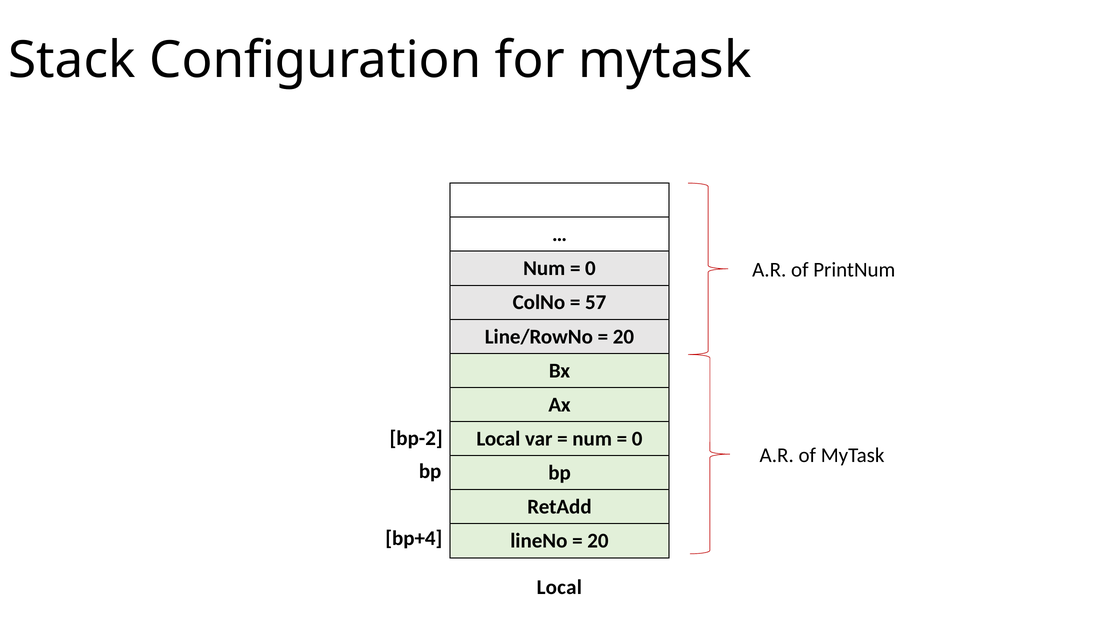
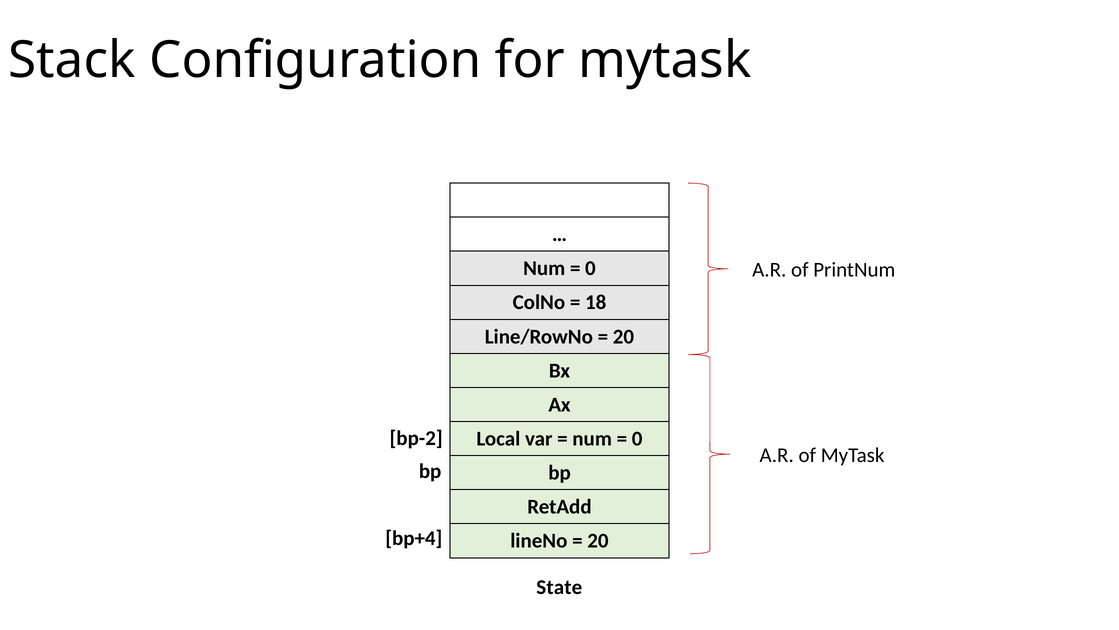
57: 57 -> 18 (596, 302)
Local: Local -> State (559, 587)
